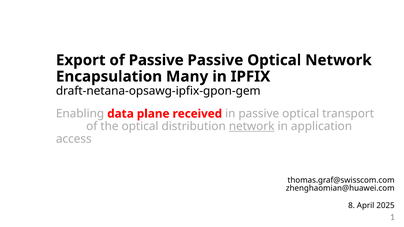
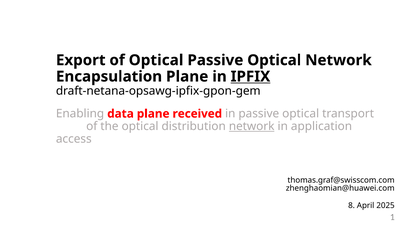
of Passive: Passive -> Optical (156, 60)
Encapsulation Many: Many -> Plane (187, 77)
IPFIX underline: none -> present (250, 77)
